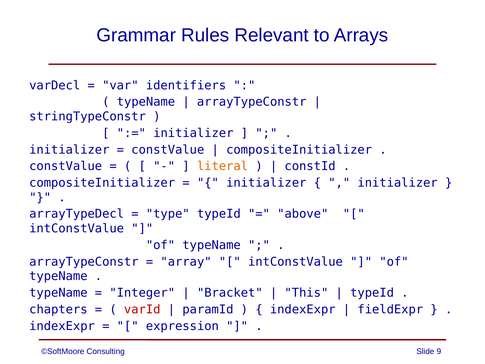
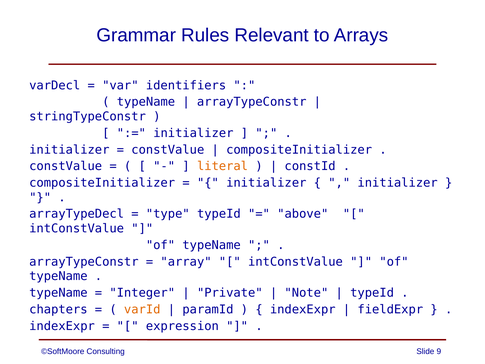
Bracket: Bracket -> Private (230, 293)
This: This -> Note (306, 293)
varId colour: red -> orange (142, 309)
